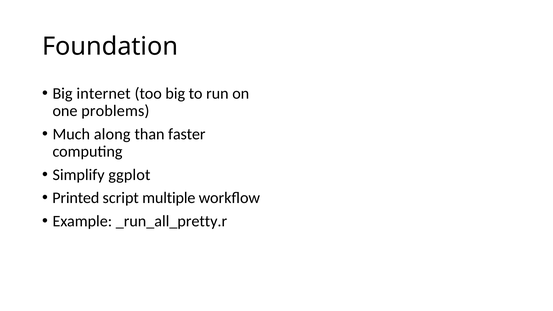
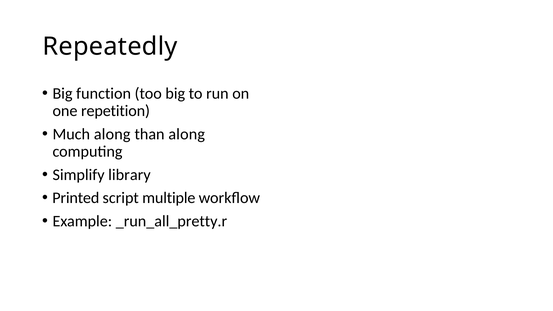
Foundation: Foundation -> Repeatedly (110, 46)
internet: internet -> function (104, 93)
problems: problems -> repetition (115, 111)
than faster: faster -> along (187, 134)
ggplot: ggplot -> library (129, 175)
